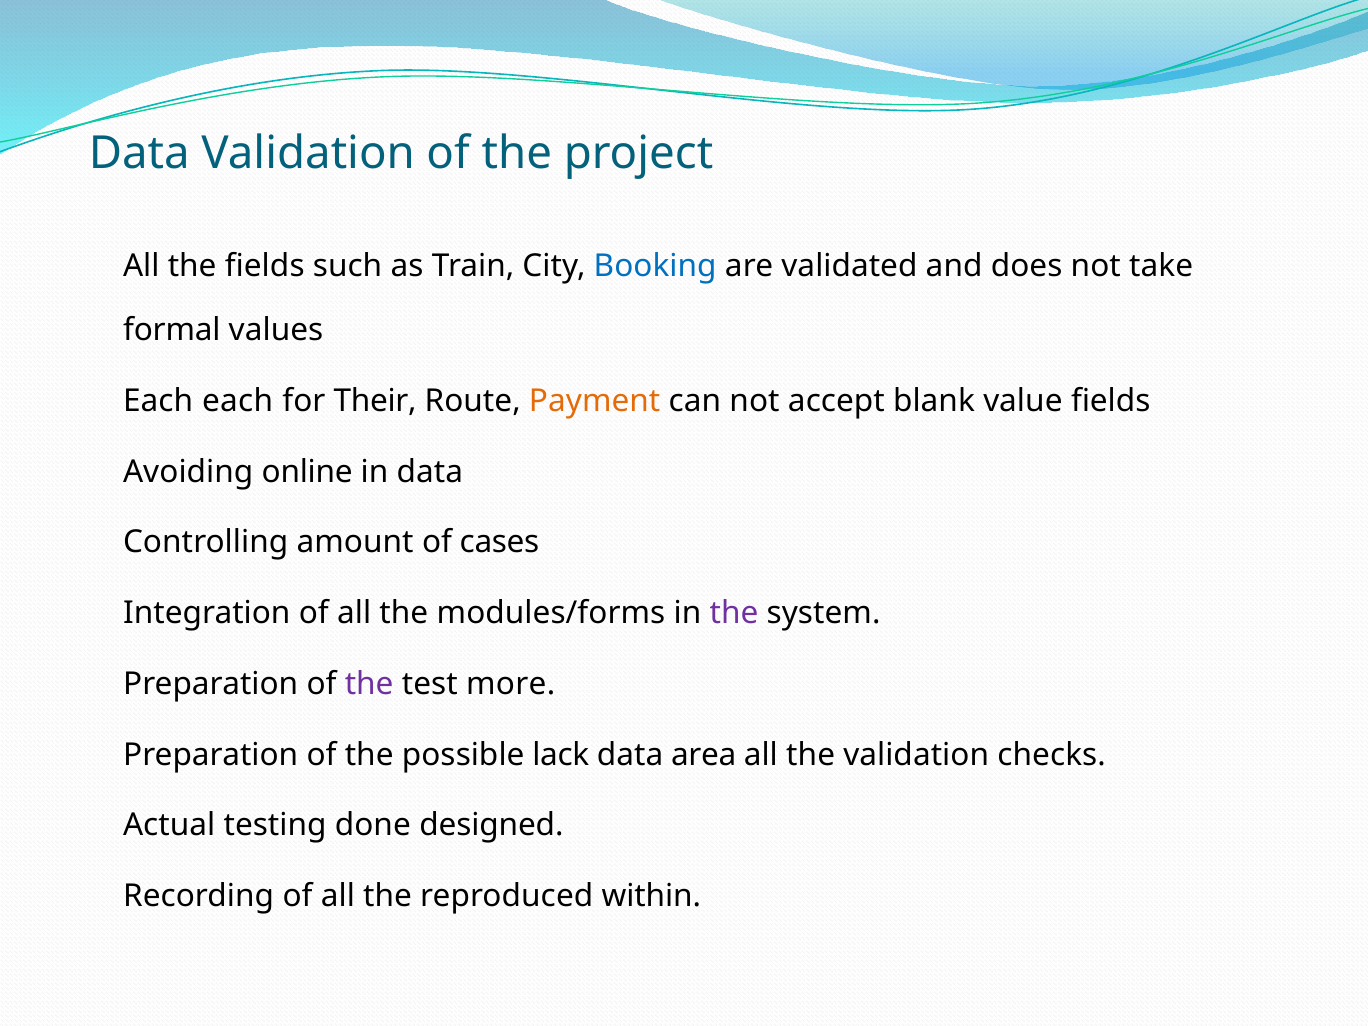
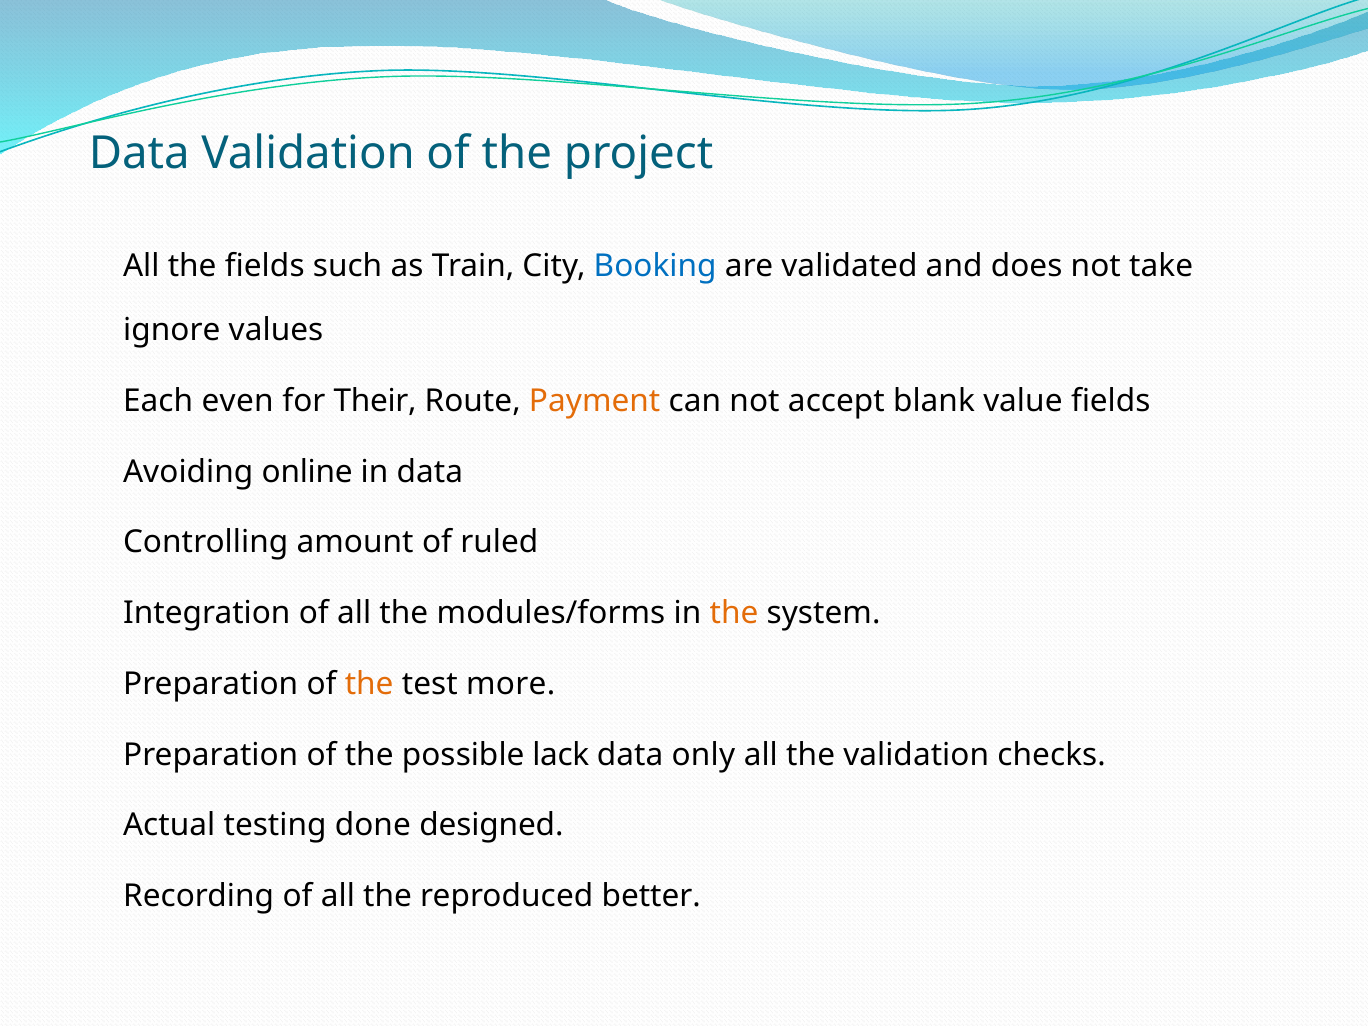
formal: formal -> ignore (172, 330)
each: each -> even (238, 401)
cases: cases -> ruled (499, 542)
the colour: purple -> orange (734, 613)
the colour: purple -> orange (369, 684)
area: area -> only (703, 755)
within: within -> better (651, 896)
